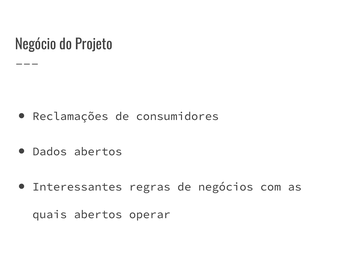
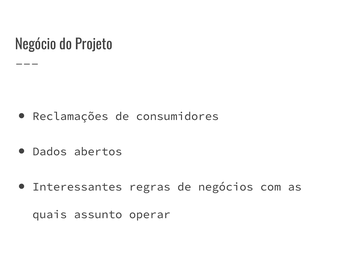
quais abertos: abertos -> assunto (98, 214)
